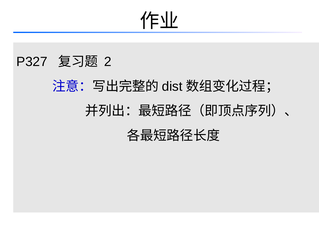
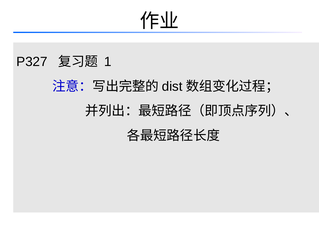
2: 2 -> 1 (108, 62)
